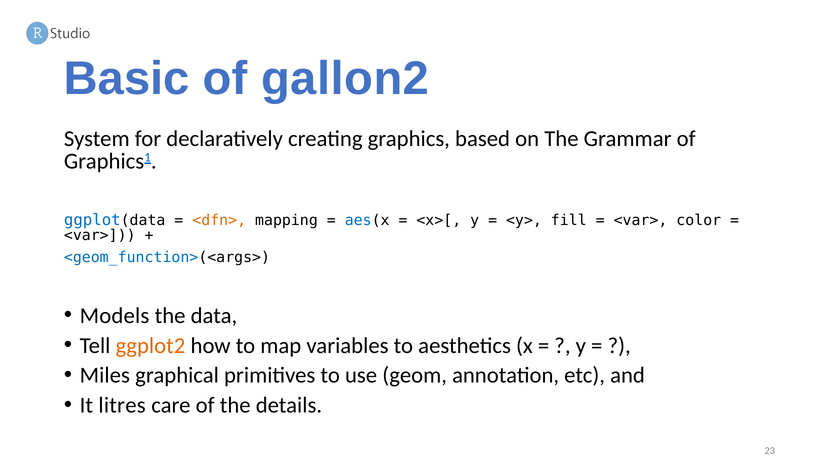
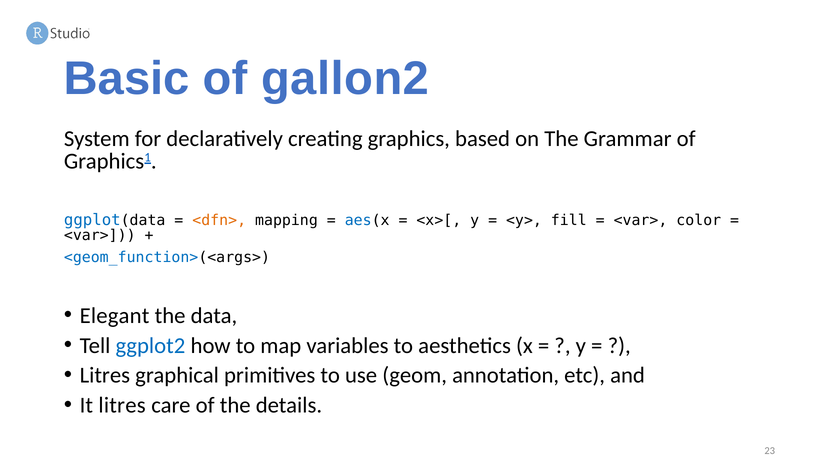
Models: Models -> Elegant (115, 316)
ggplot2 colour: orange -> blue (150, 345)
Miles: Miles -> Litres (105, 375)
